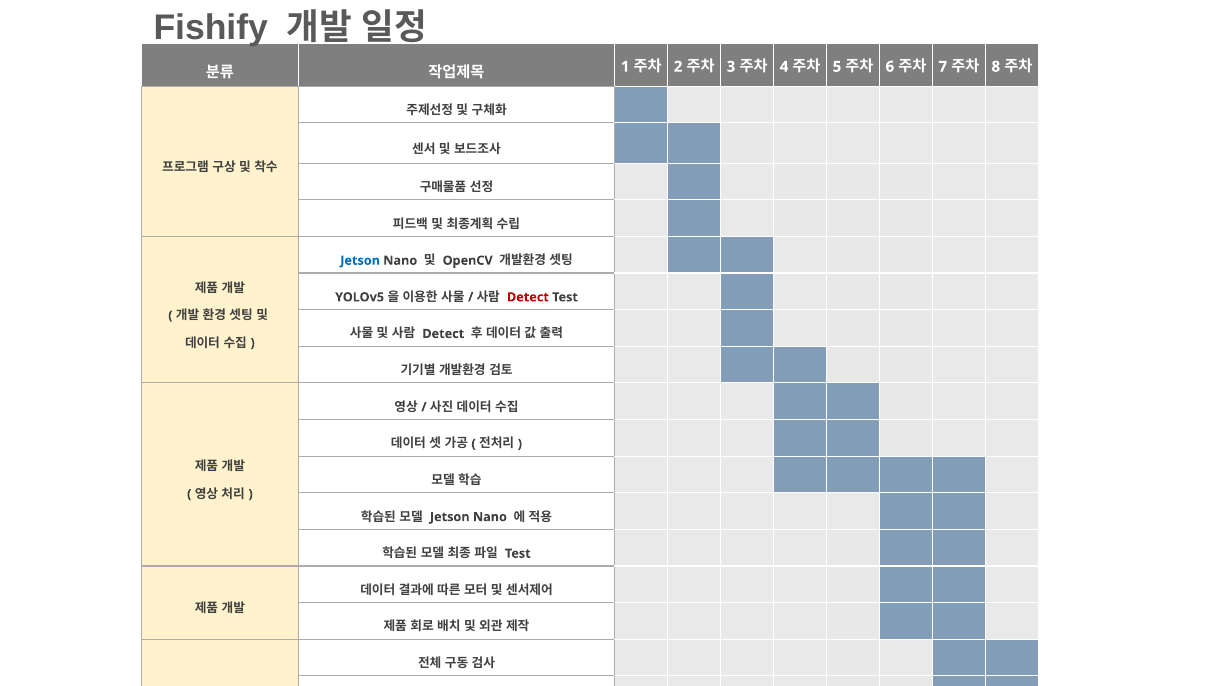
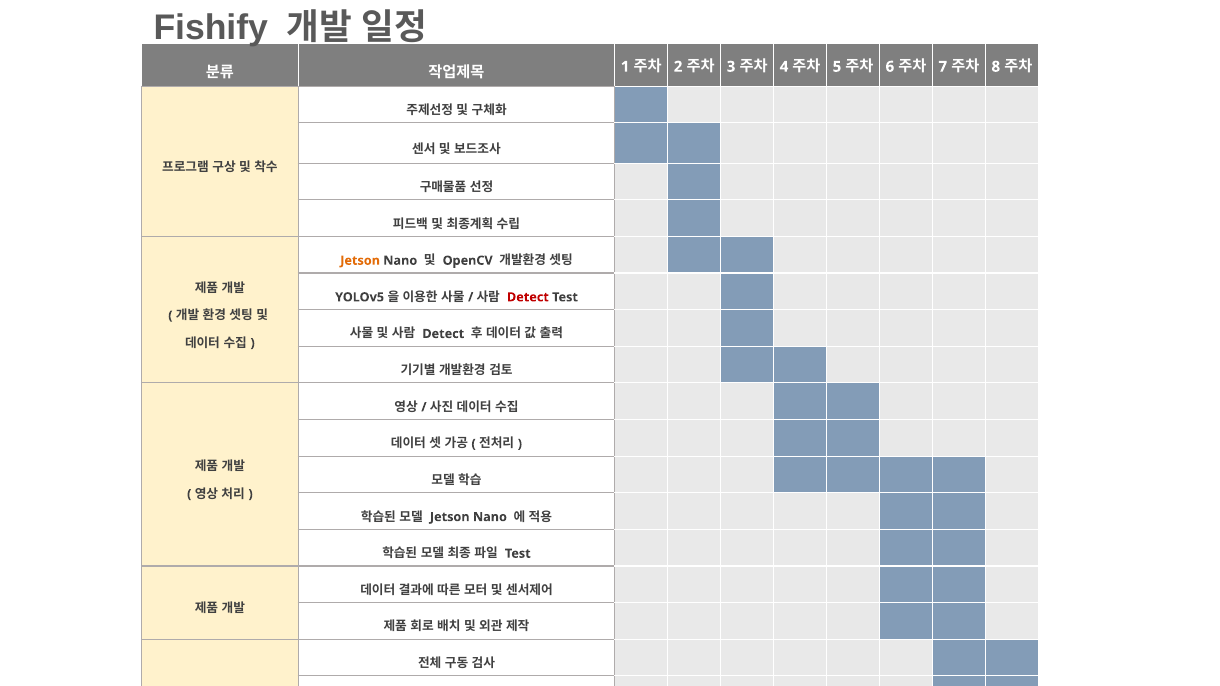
Jetson colour: blue -> orange (360, 261)
